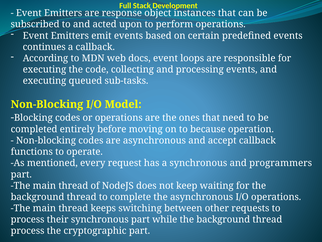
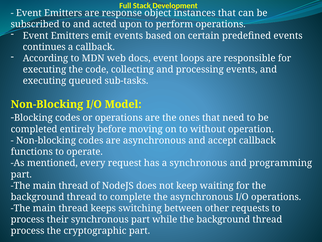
because: because -> without (208, 129)
programmers: programmers -> programming (281, 163)
